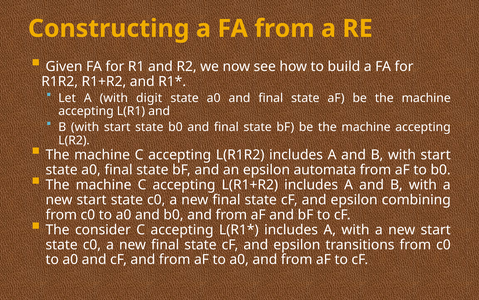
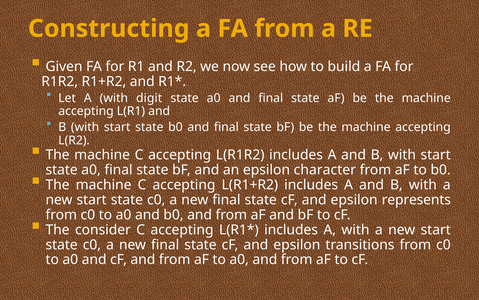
automata: automata -> character (325, 169)
combining: combining -> represents (416, 199)
